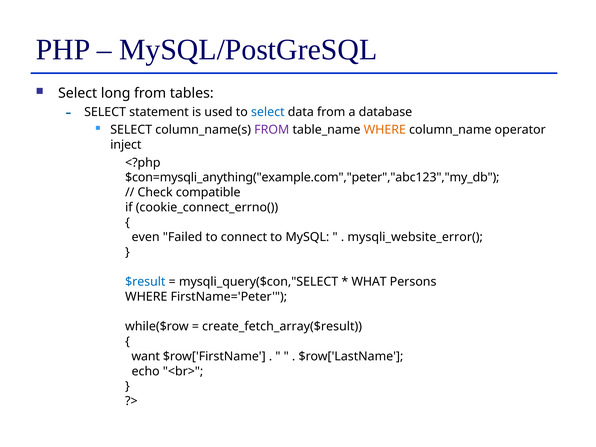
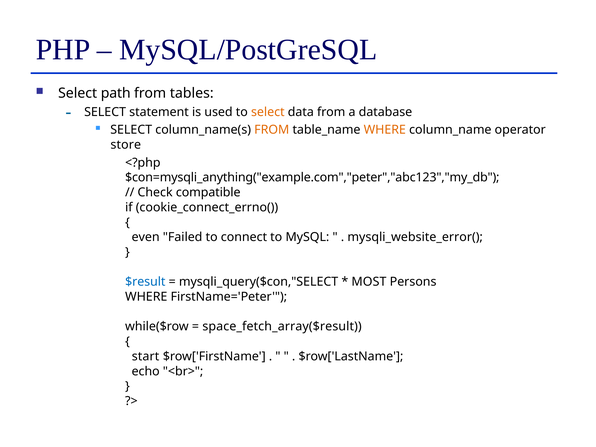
long: long -> path (116, 93)
select colour: blue -> orange (268, 112)
FROM colour: purple -> orange (272, 130)
inject: inject -> store (126, 145)
WHAT: WHAT -> MOST (369, 282)
create_fetch_array($result: create_fetch_array($result -> space_fetch_array($result (282, 327)
want: want -> start (146, 356)
